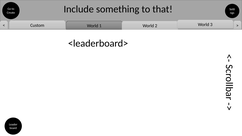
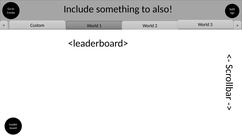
that: that -> also (162, 9)
